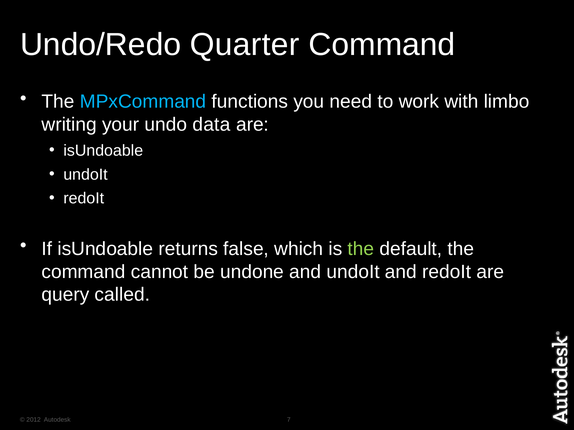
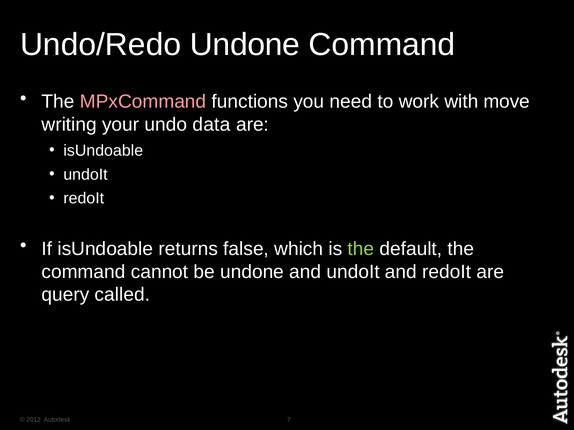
Undo/Redo Quarter: Quarter -> Undone (245, 45)
MPxCommand colour: light blue -> pink (143, 102)
limbo: limbo -> move (507, 102)
